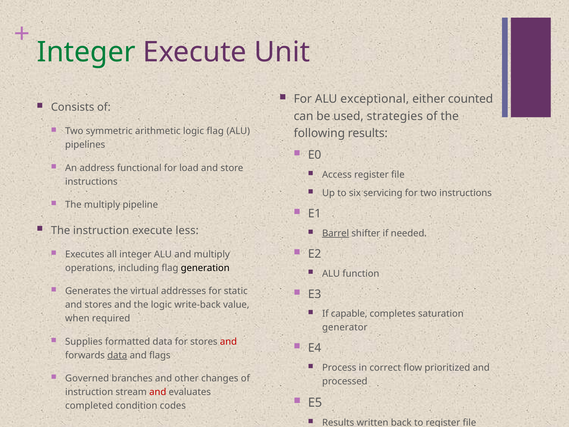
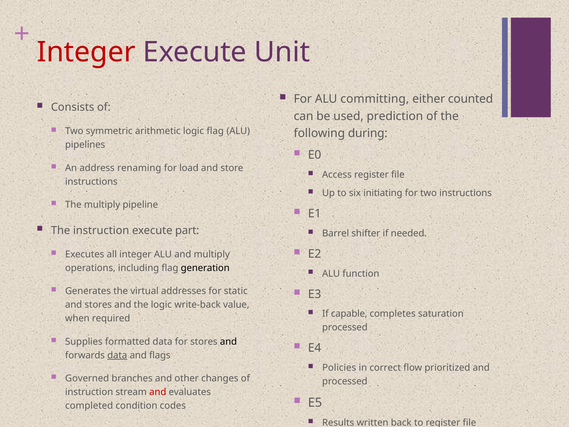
Integer colour: green -> red (86, 52)
exceptional: exceptional -> committing (375, 99)
strategies: strategies -> prediction (395, 116)
following results: results -> during (368, 133)
functional: functional -> renaming (139, 168)
servicing: servicing -> initiating (383, 193)
less: less -> part (187, 230)
Barrel underline: present -> none (336, 233)
generator: generator -> processed (345, 327)
and colour: red -> black (228, 341)
Process: Process -> Policies (339, 367)
